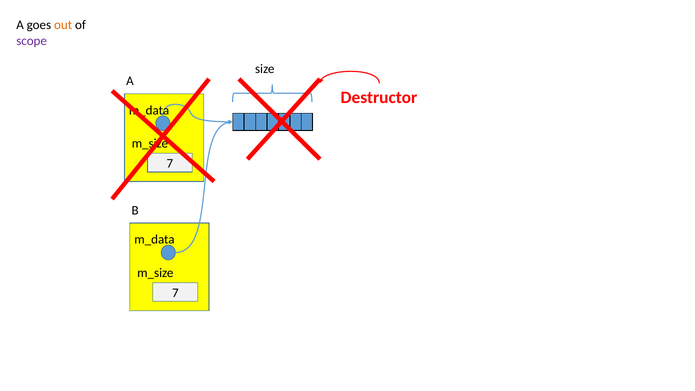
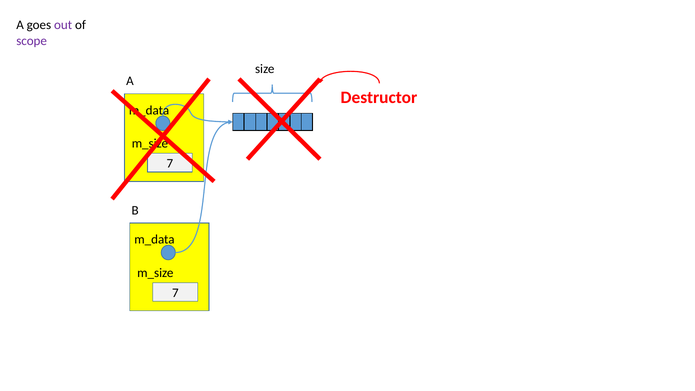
out colour: orange -> purple (63, 25)
